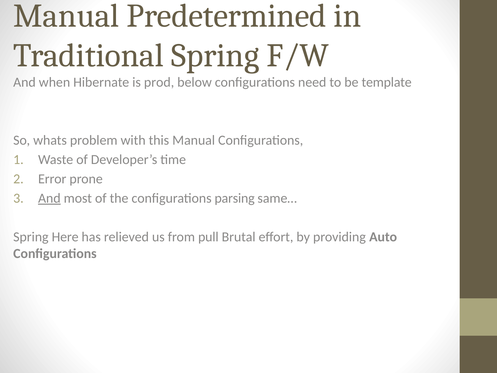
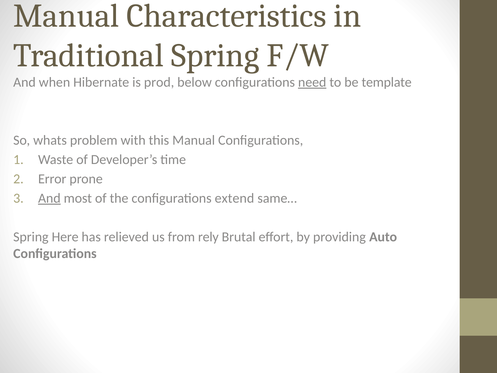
Predetermined: Predetermined -> Characteristics (226, 16)
need underline: none -> present (312, 82)
parsing: parsing -> extend (234, 198)
pull: pull -> rely (208, 237)
